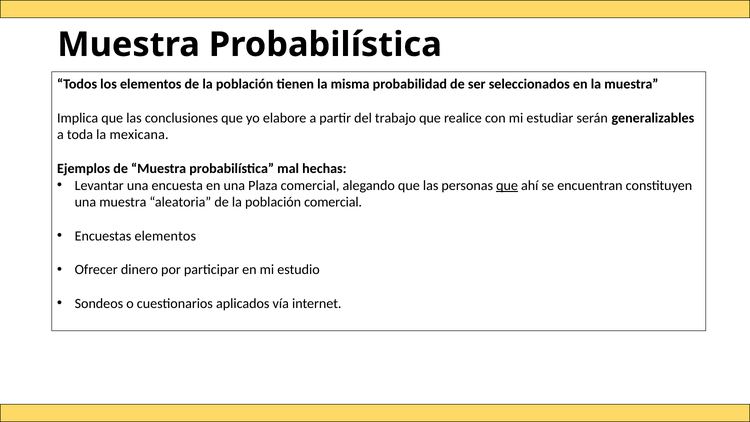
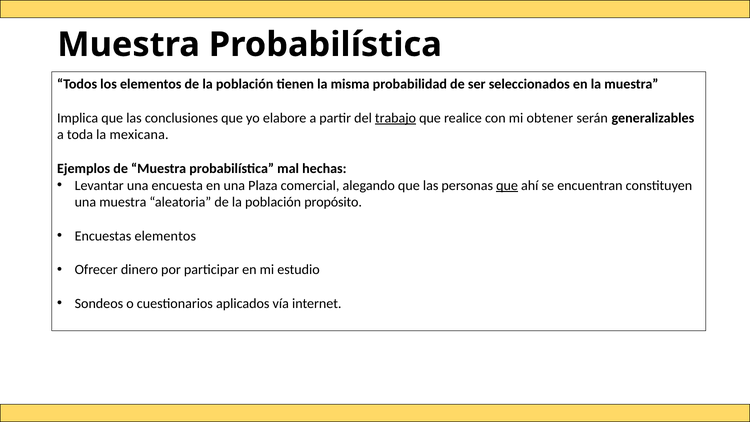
trabajo underline: none -> present (395, 118)
estudiar: estudiar -> obtener (550, 118)
población comercial: comercial -> propósito (333, 202)
